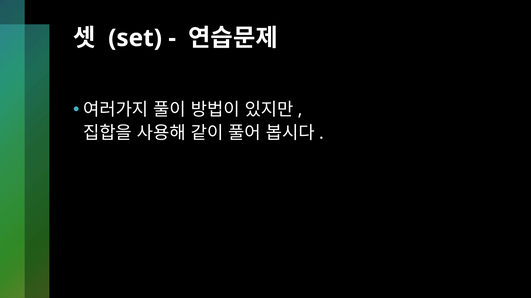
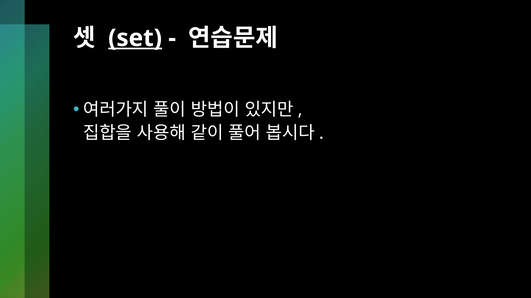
set underline: none -> present (135, 38)
